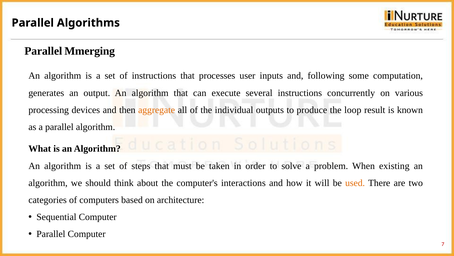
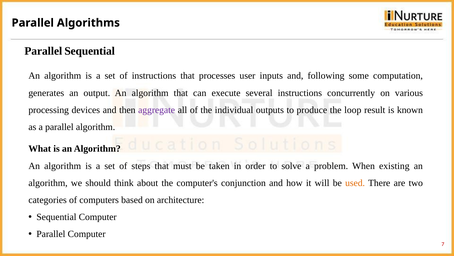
Parallel Mmerging: Mmerging -> Sequential (90, 51)
aggregate colour: orange -> purple (157, 110)
interactions: interactions -> conjunction (243, 183)
